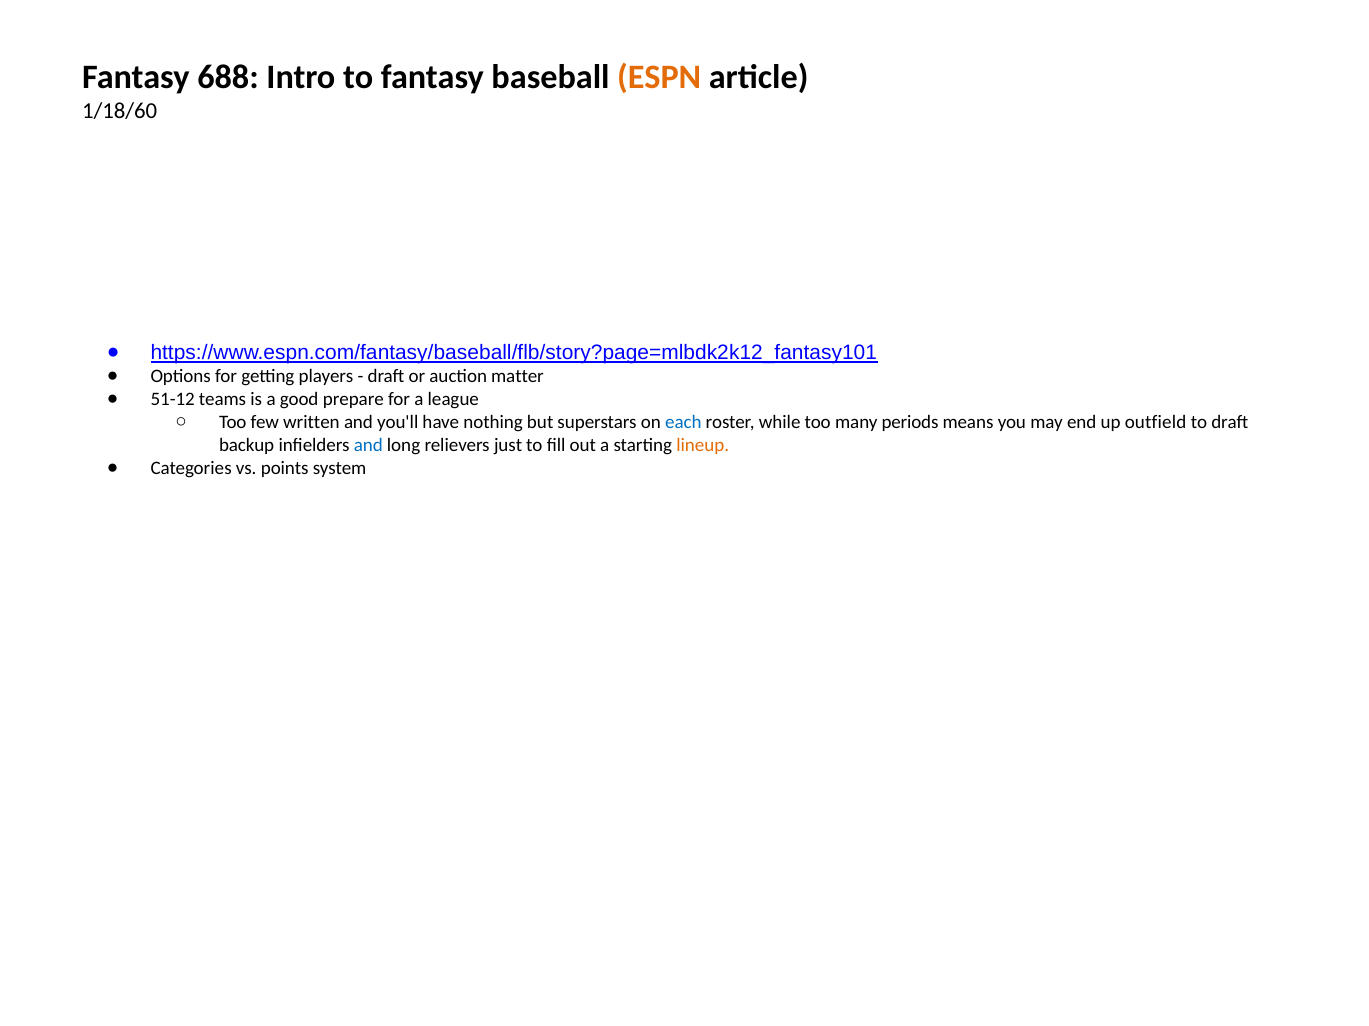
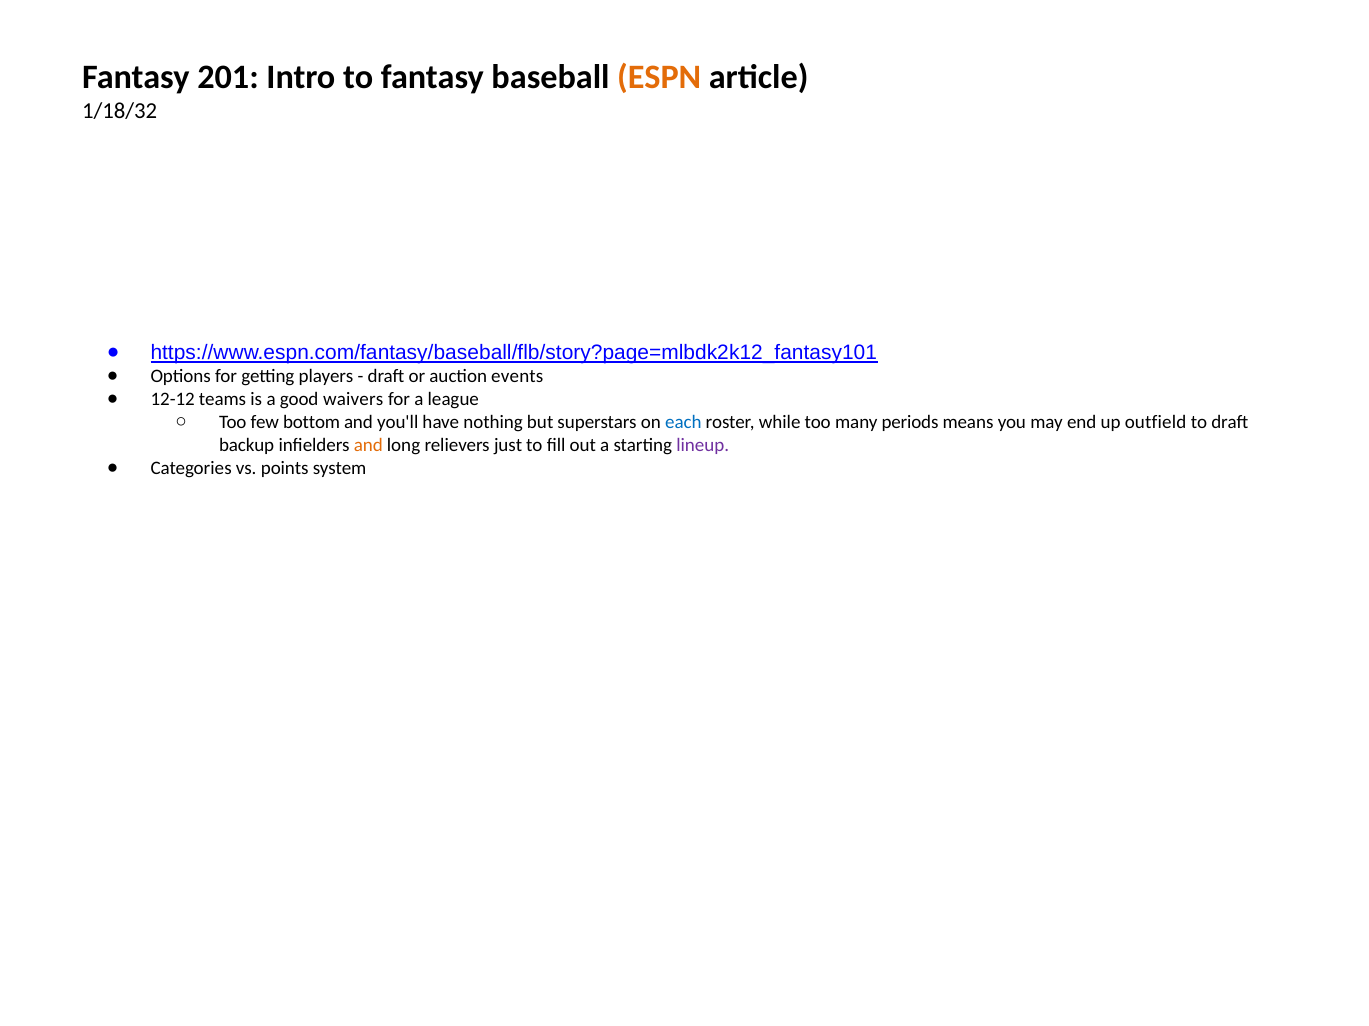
688: 688 -> 201 (228, 78)
1/18/60: 1/18/60 -> 1/18/32 (120, 111)
matter: matter -> events (517, 377)
51-12: 51-12 -> 12-12 (173, 400)
prepare: prepare -> waivers (353, 400)
written: written -> bottom (312, 423)
and colour: blue -> orange (368, 446)
lineup colour: orange -> purple (703, 446)
